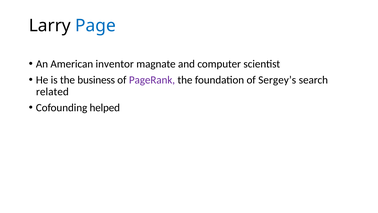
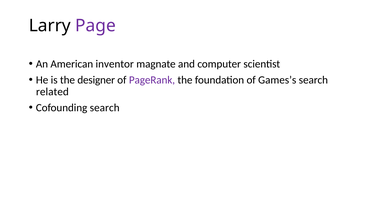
Page colour: blue -> purple (96, 26)
business: business -> designer (96, 80)
Sergey’s: Sergey’s -> Games’s (277, 80)
Cofounding helped: helped -> search (105, 108)
